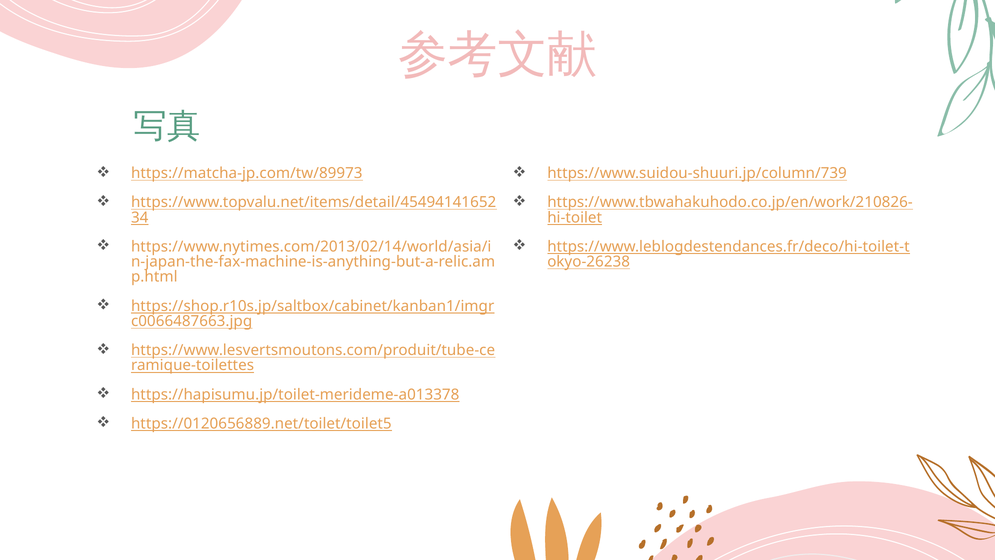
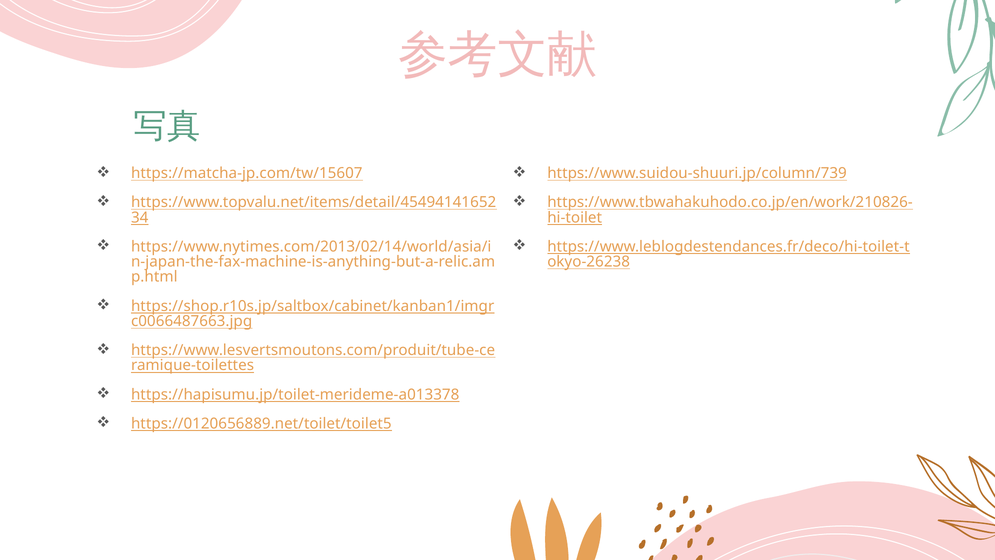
https://matcha-jp.com/tw/89973: https://matcha-jp.com/tw/89973 -> https://matcha-jp.com/tw/15607 (247, 173)
